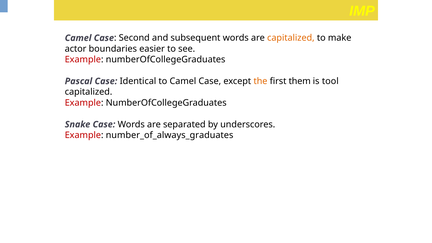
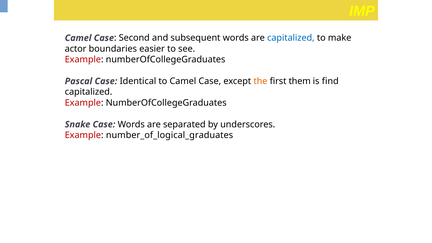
capitalized colour: orange -> blue (291, 38)
tool: tool -> find (330, 81)
number_of_always_graduates: number_of_always_graduates -> number_of_logical_graduates (170, 135)
